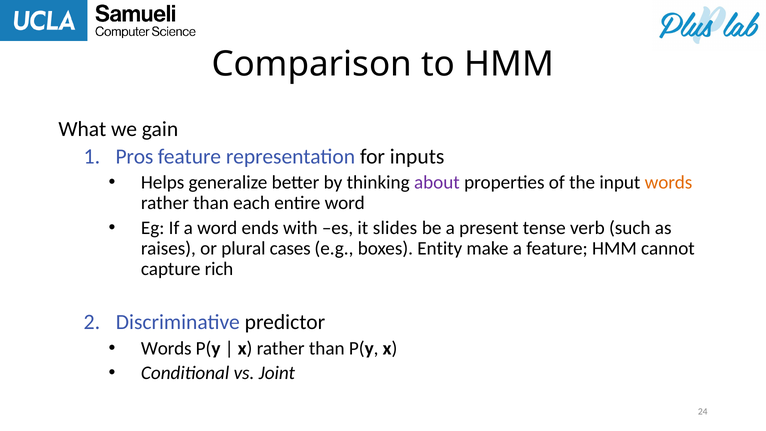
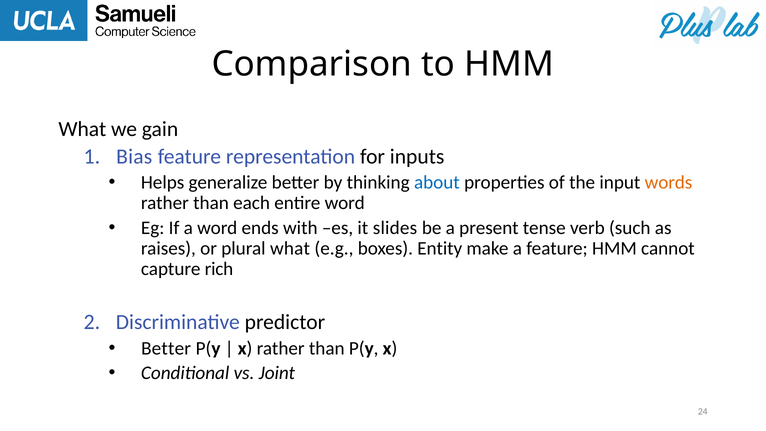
Pros: Pros -> Bias (134, 156)
about colour: purple -> blue (437, 182)
plural cases: cases -> what (290, 248)
Words: Words -> Better (166, 348)
